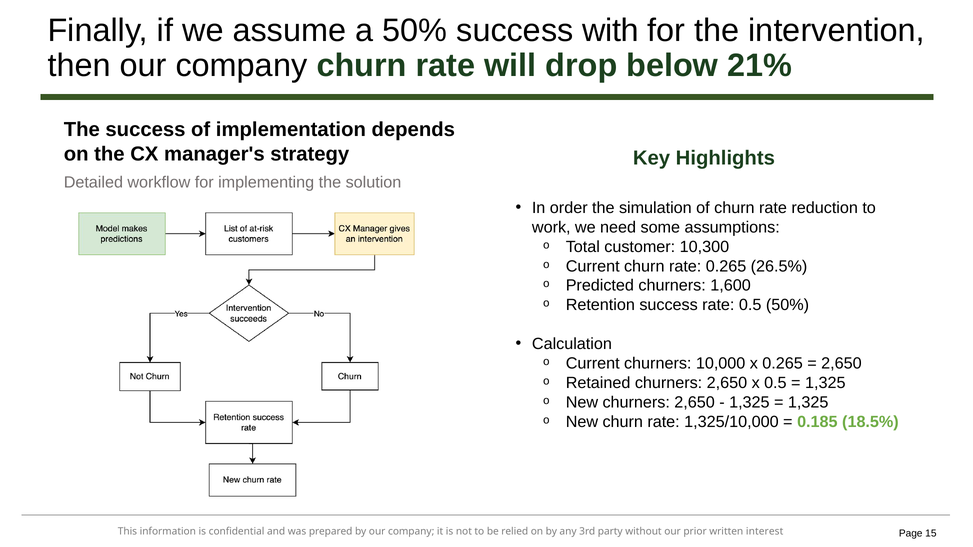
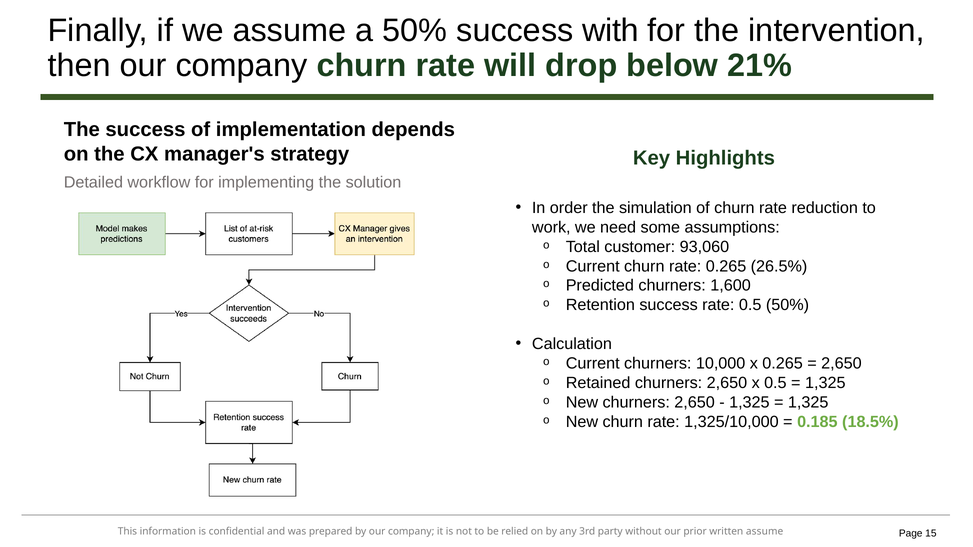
10,300: 10,300 -> 93,060 (704, 247)
written interest: interest -> assume (765, 532)
